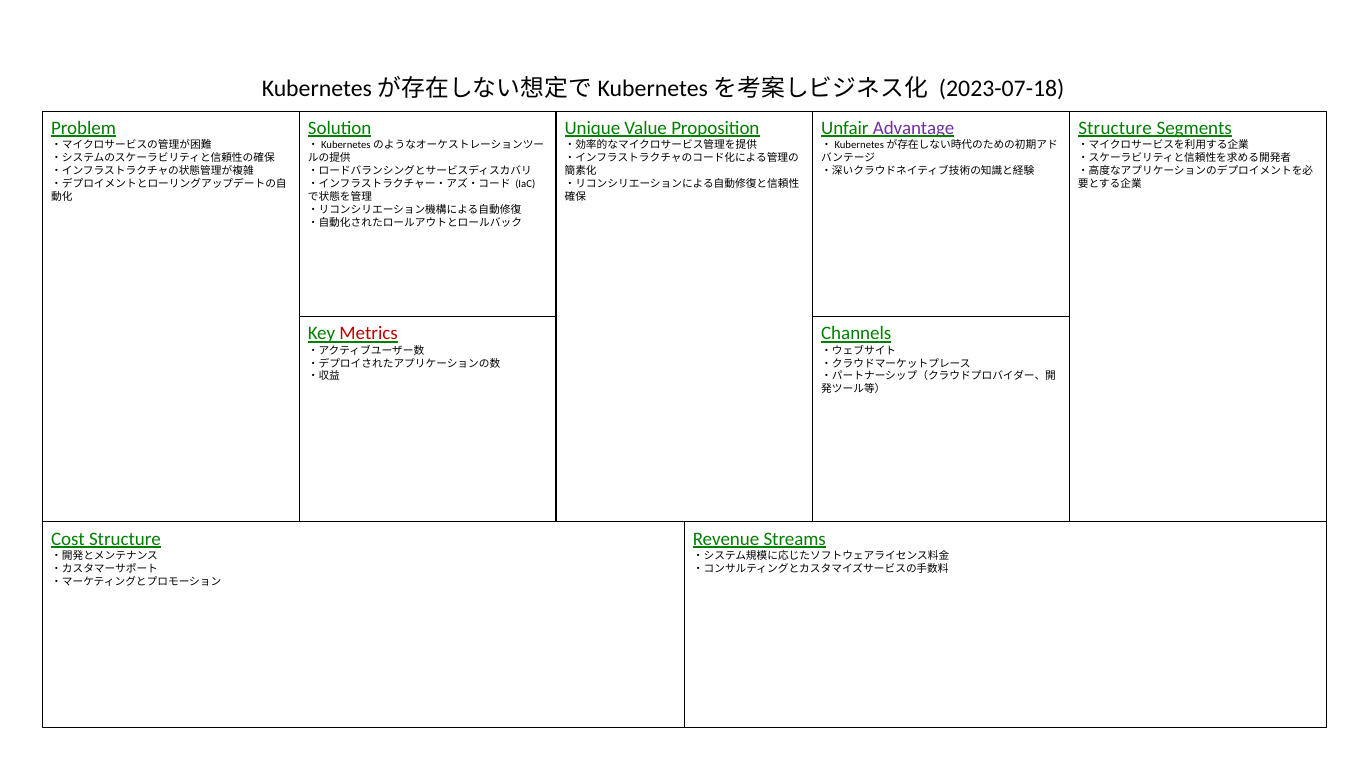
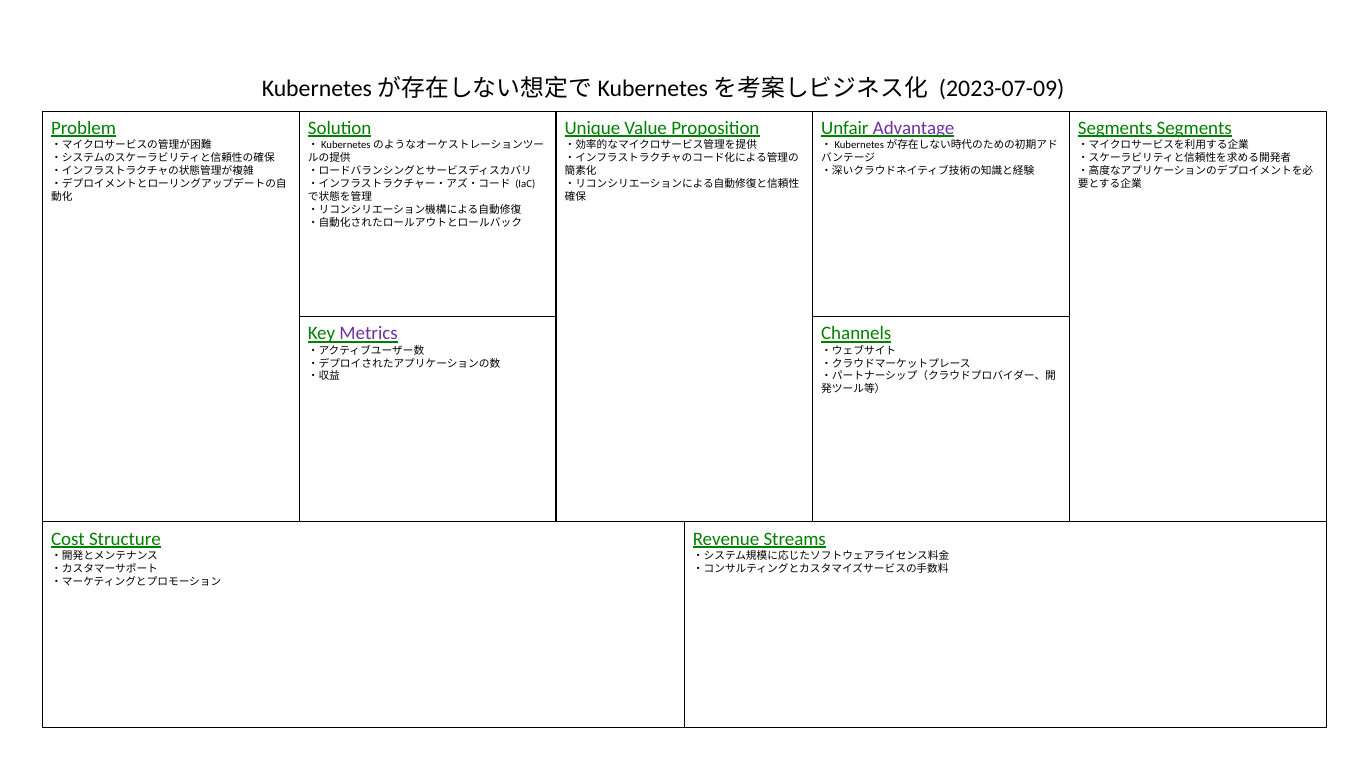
2023-07-18: 2023-07-18 -> 2023-07-09 (1002, 89)
Structure: Structure -> Segments (1115, 128)
Metrics colour: red -> purple (369, 333)
